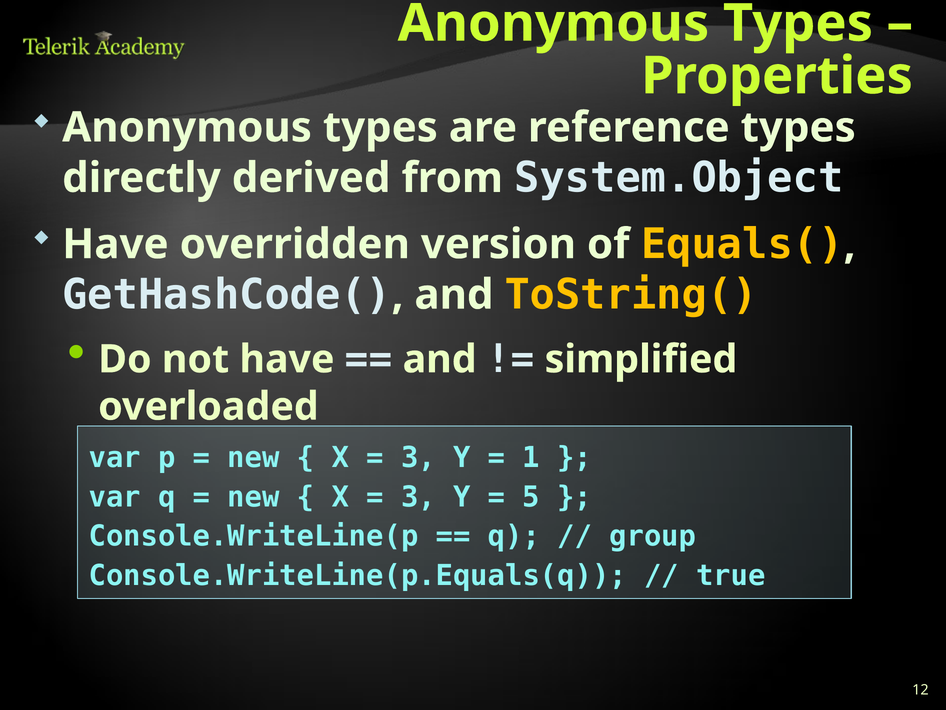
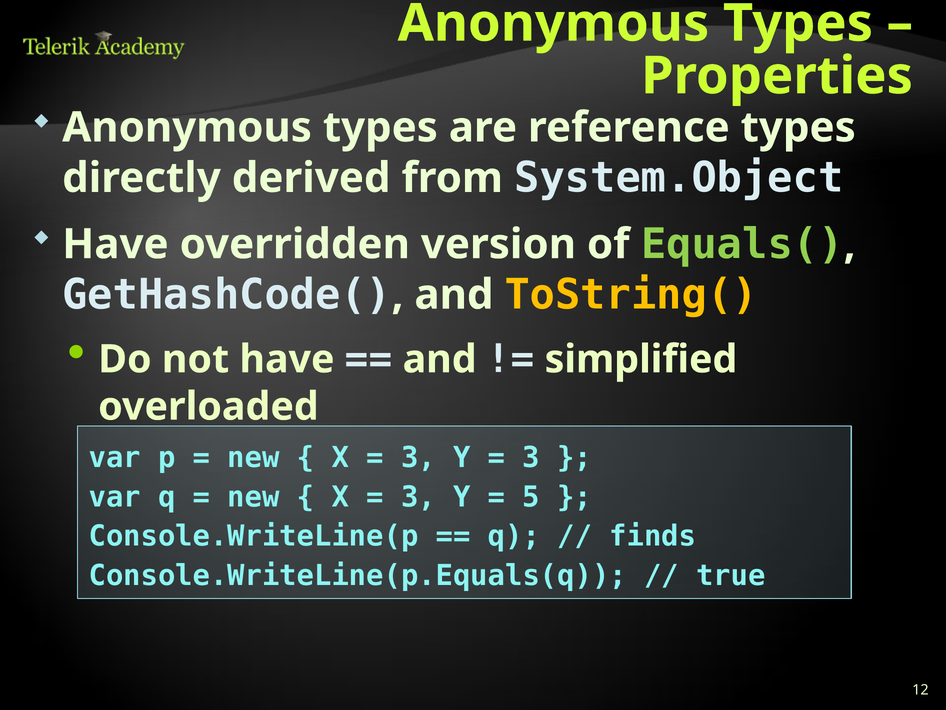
Equals( colour: yellow -> light green (742, 244)
1: 1 -> 3 (531, 457)
group: group -> finds (653, 536)
